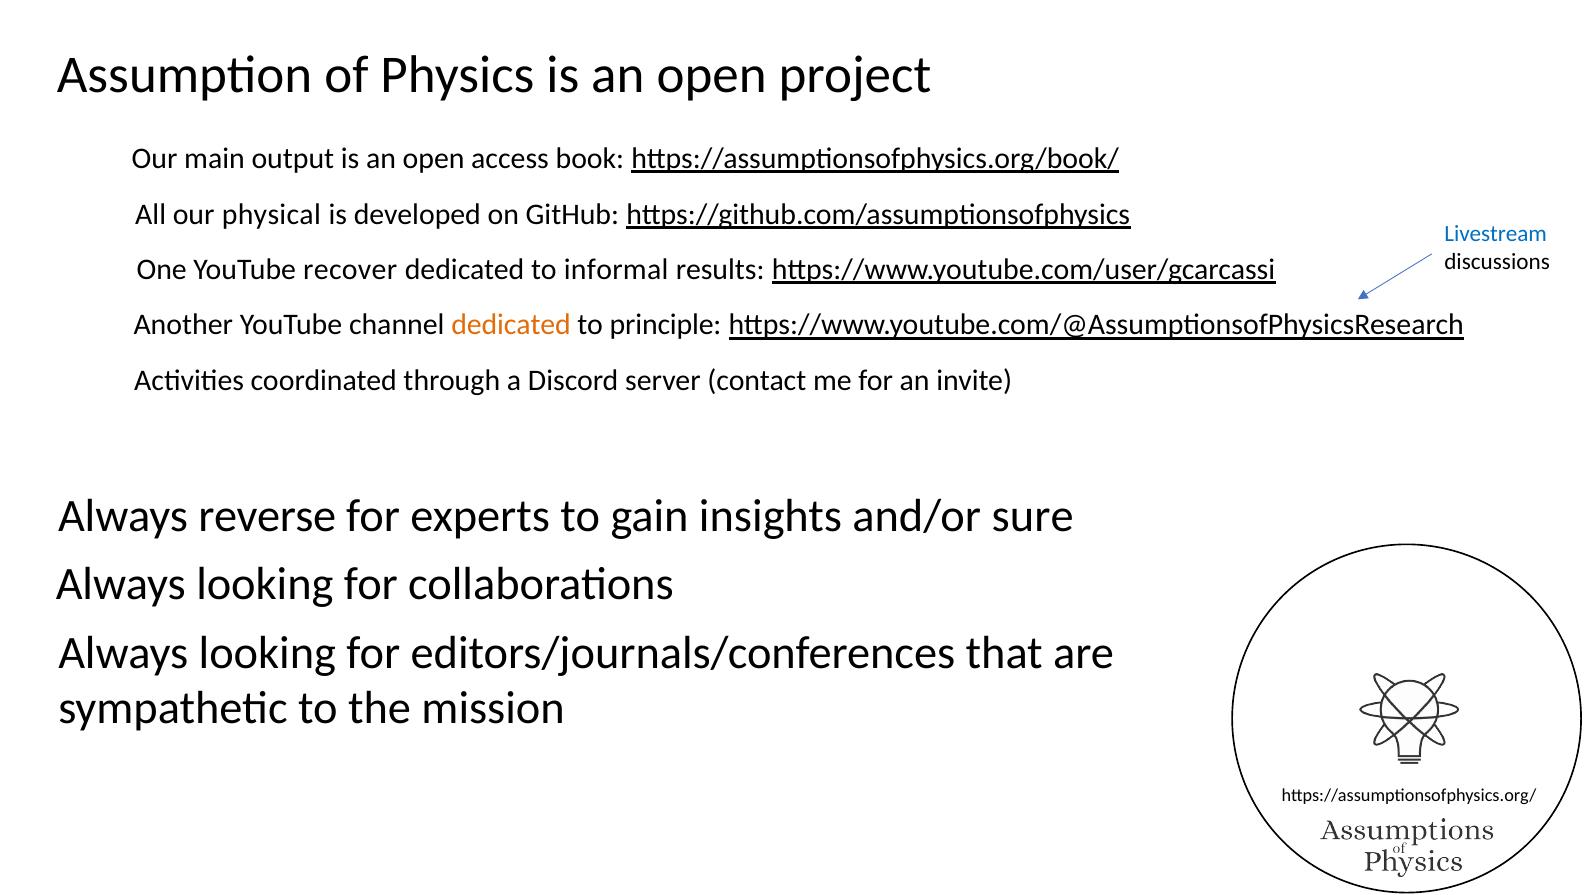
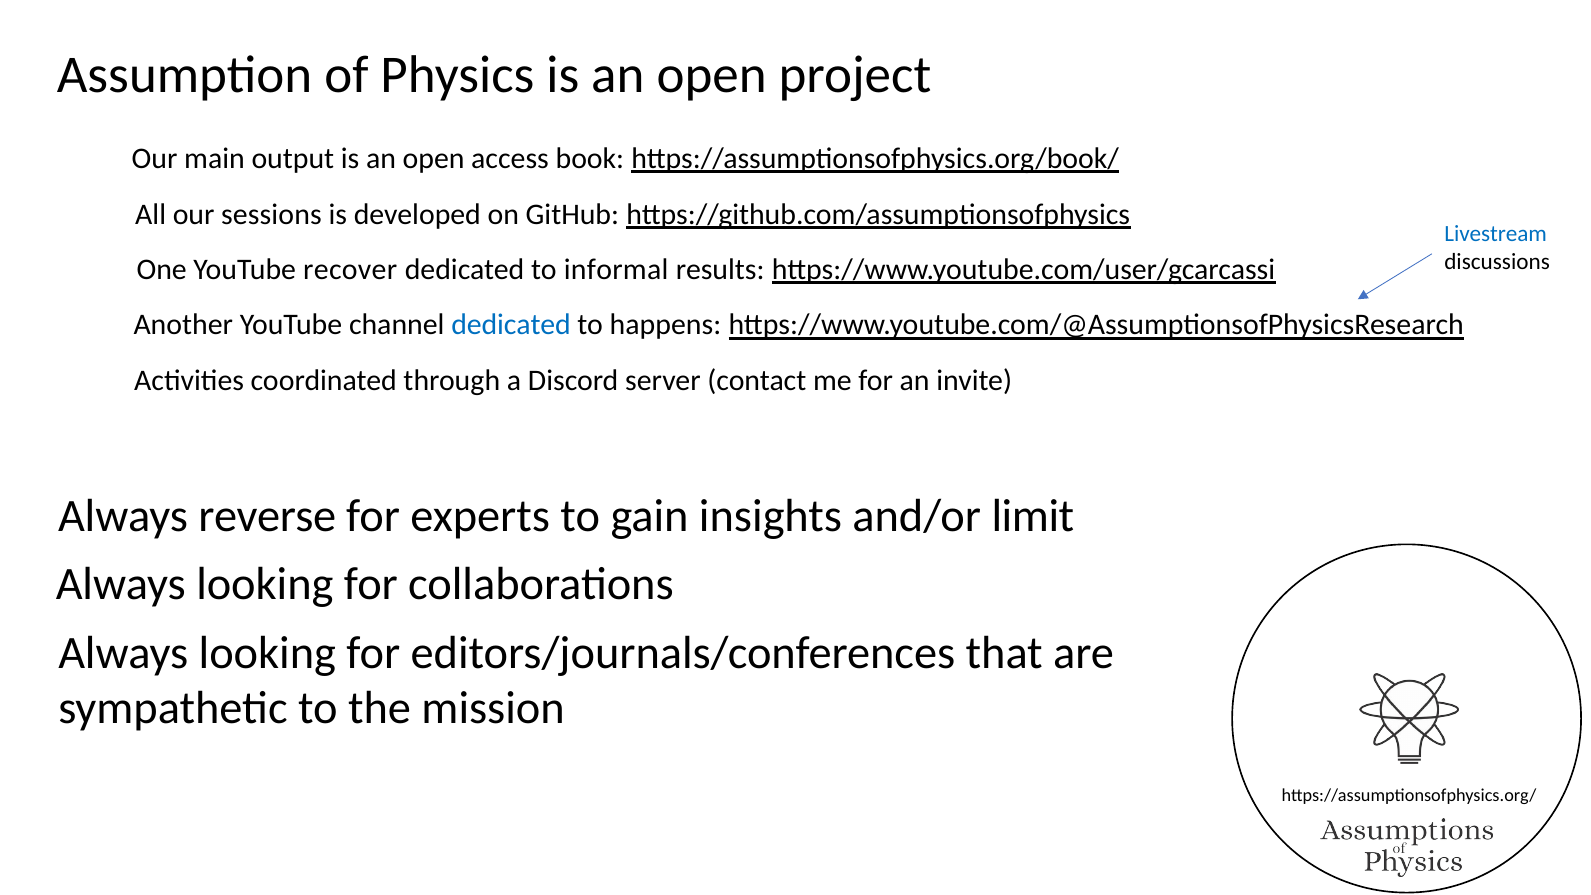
physical: physical -> sessions (271, 214)
dedicated colour: orange -> blue (511, 325)
principle: principle -> happens (665, 325)
sure: sure -> limit (1033, 516)
